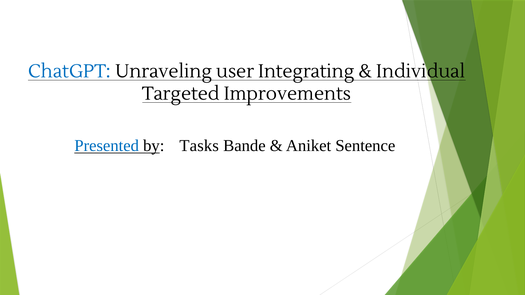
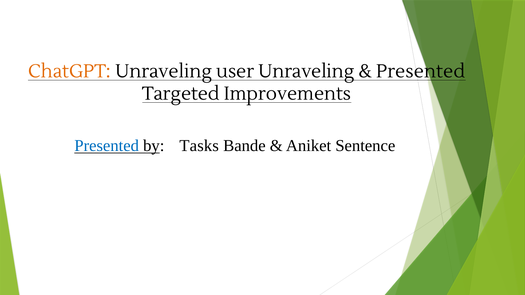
ChatGPT colour: blue -> orange (69, 72)
user Integrating: Integrating -> Unraveling (306, 72)
Individual: Individual -> Presented (421, 72)
